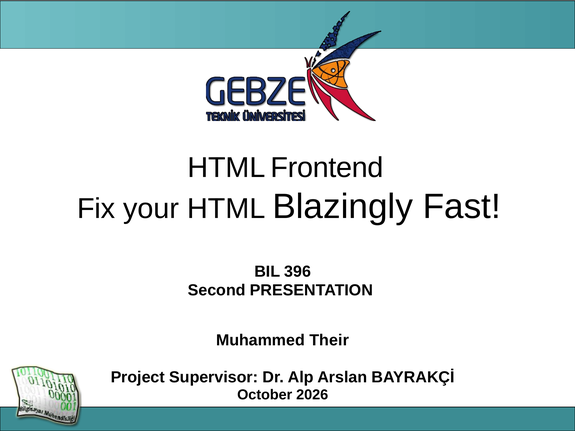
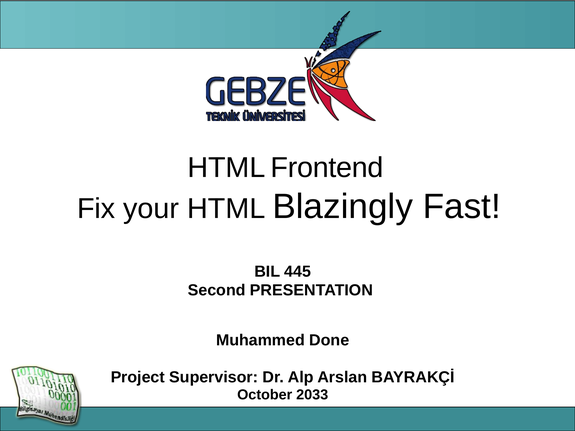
396: 396 -> 445 (298, 272)
Their: Their -> Done (329, 340)
2026: 2026 -> 2033 (312, 395)
